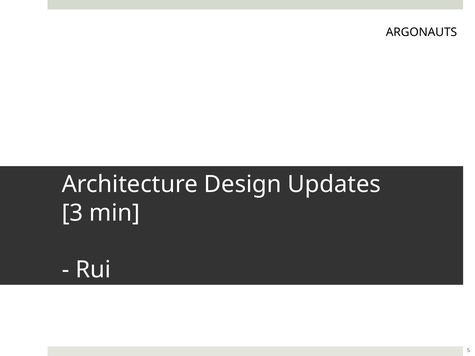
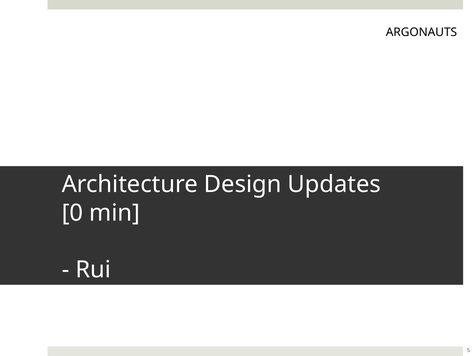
3: 3 -> 0 (72, 213)
